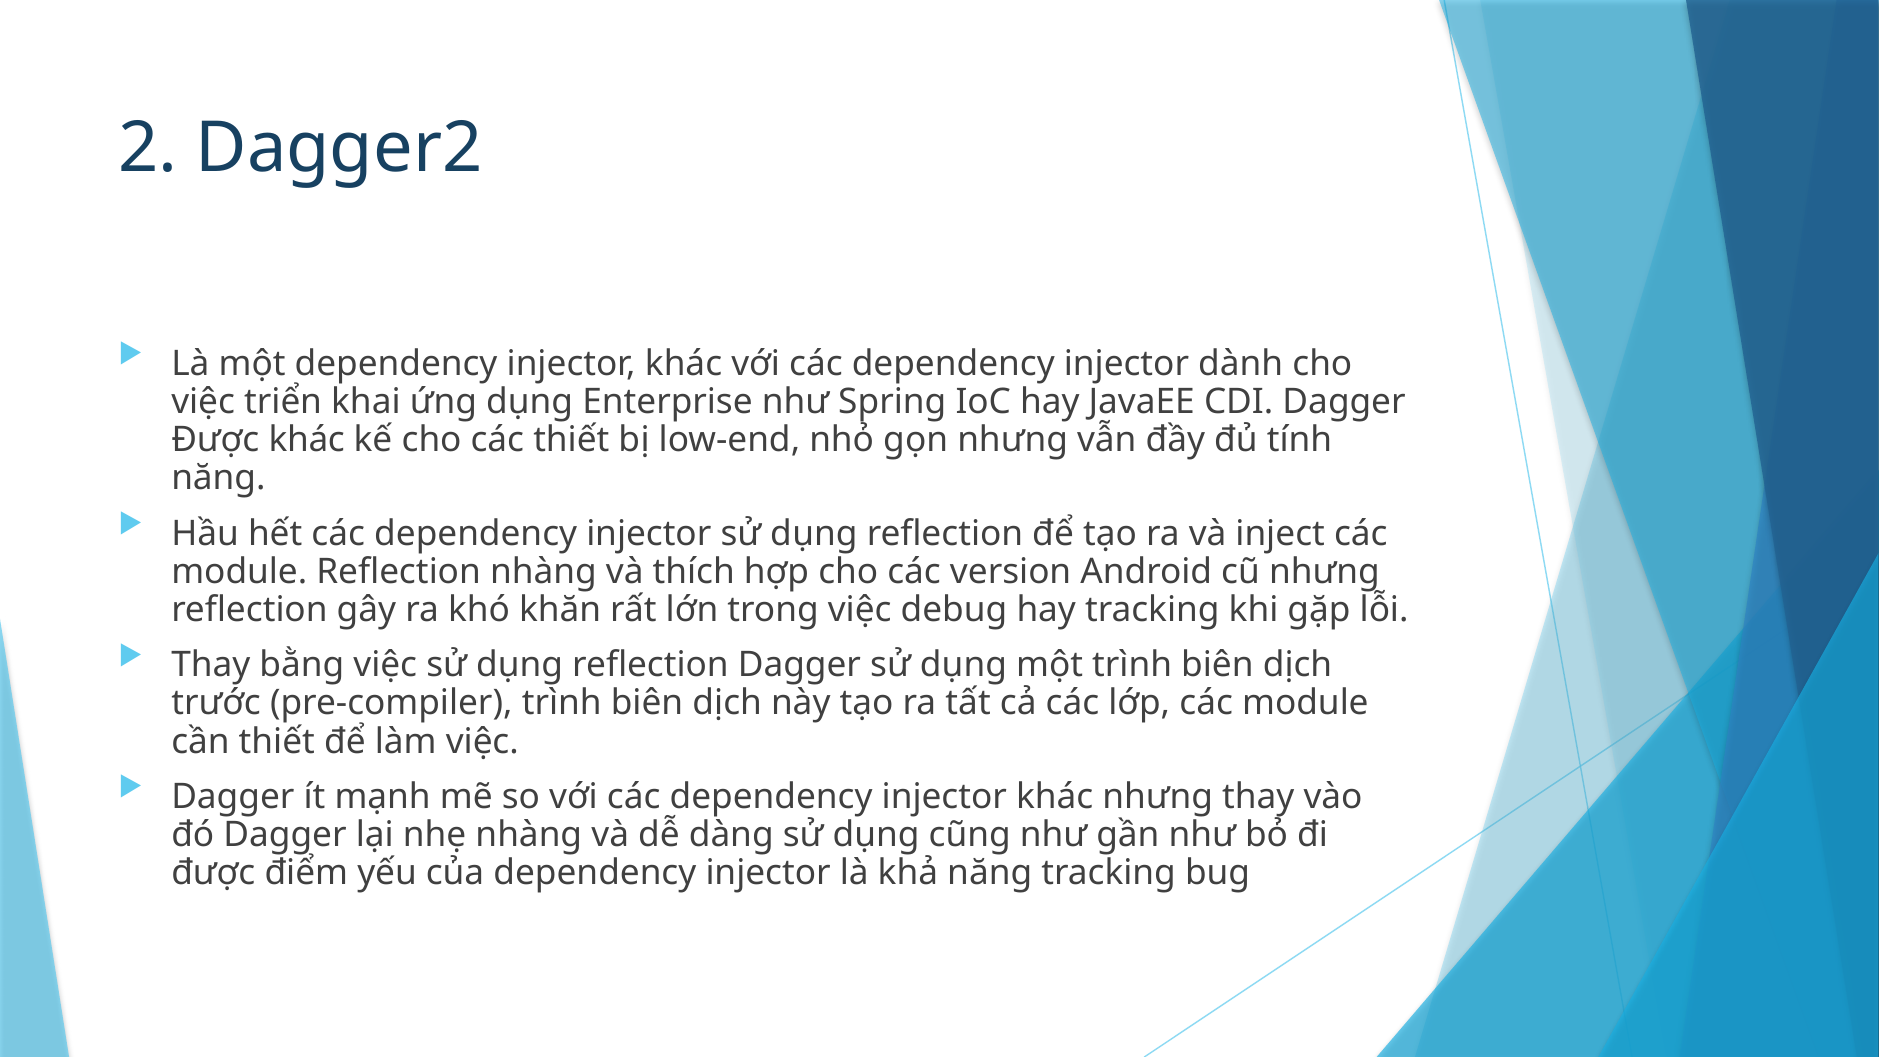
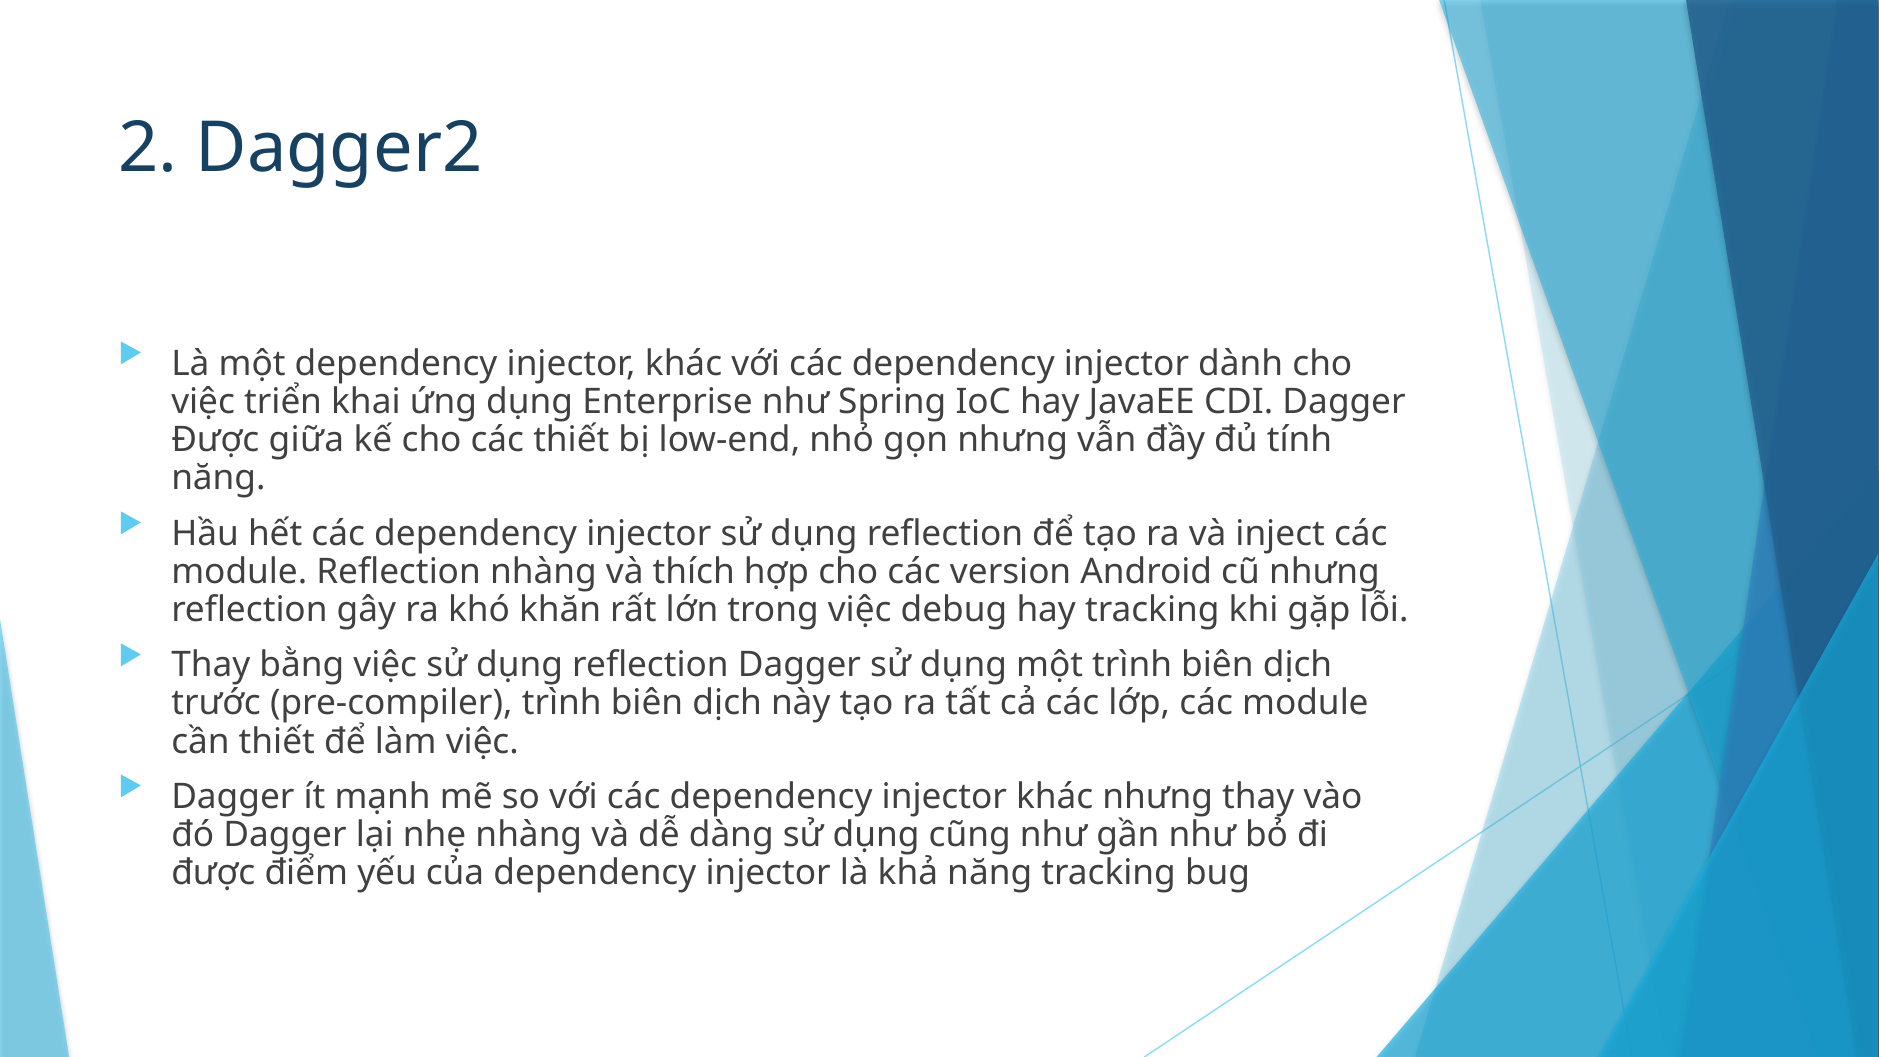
Được khác: khác -> giữa (306, 440)
